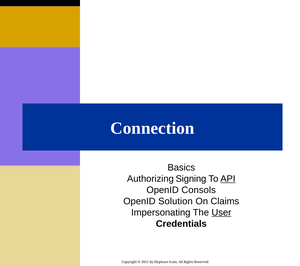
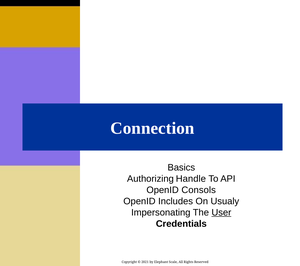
Signing: Signing -> Handle (191, 178)
API underline: present -> none (228, 178)
Solution: Solution -> Includes (176, 201)
Claims: Claims -> Usualy (225, 201)
